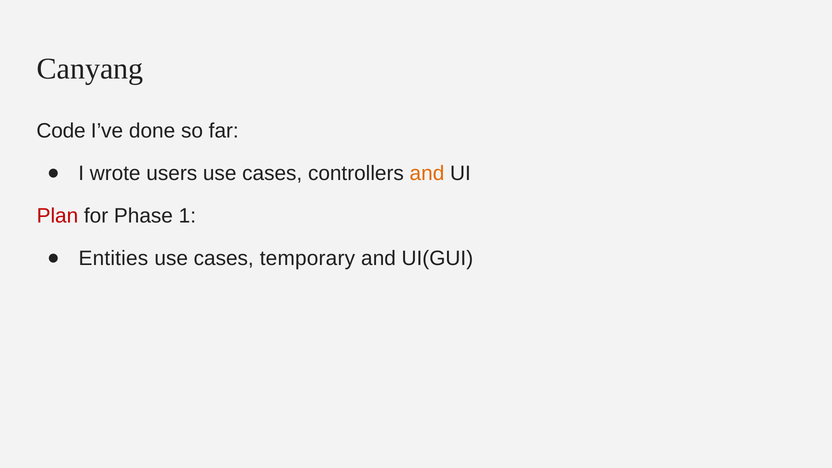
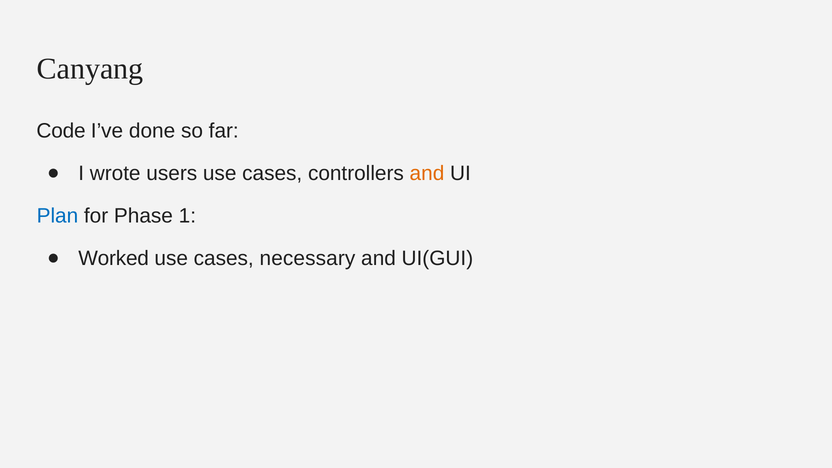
Plan colour: red -> blue (57, 216)
Entities: Entities -> Worked (114, 258)
temporary: temporary -> necessary (307, 258)
